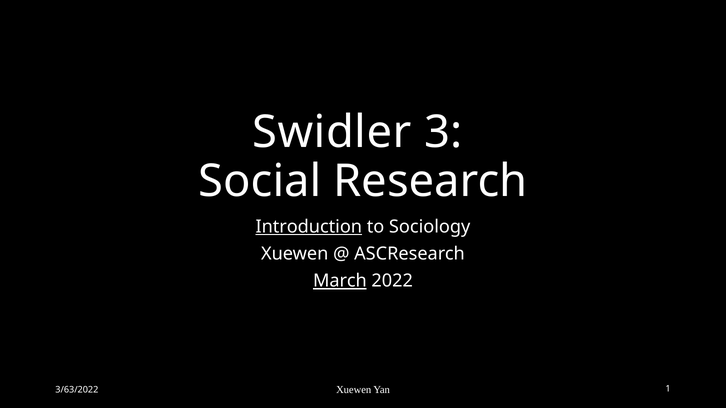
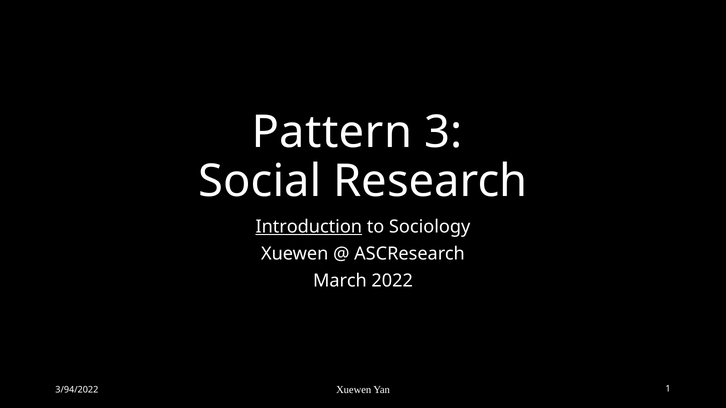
Swidler: Swidler -> Pattern (332, 132)
March underline: present -> none (340, 281)
3/63/2022: 3/63/2022 -> 3/94/2022 (77, 390)
